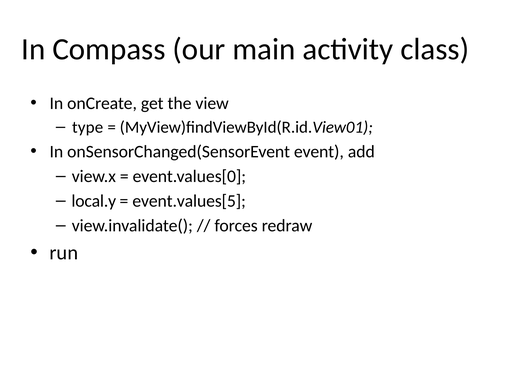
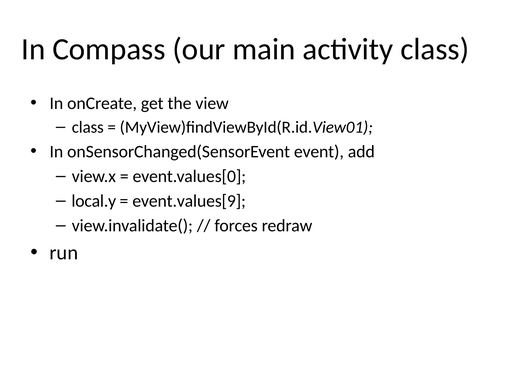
type: type -> class (88, 127)
event.values[5: event.values[5 -> event.values[9 (189, 201)
